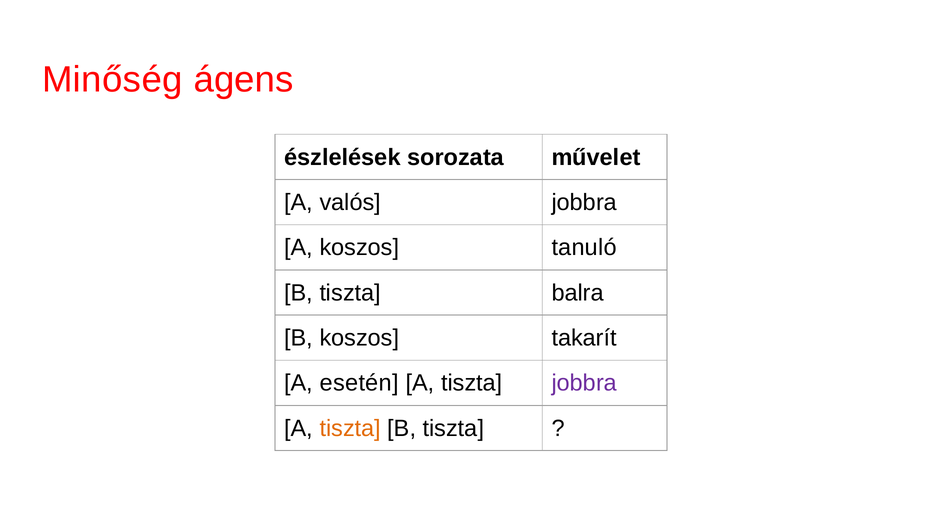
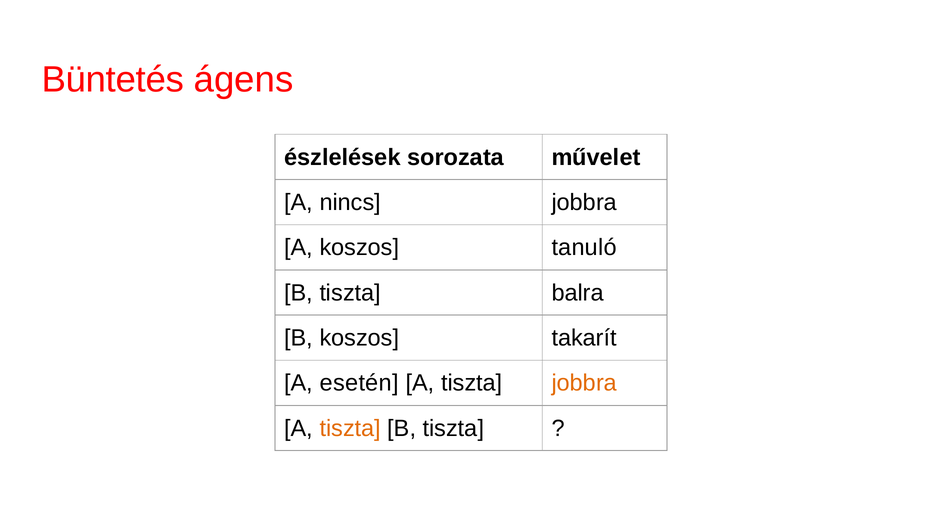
Minőség: Minőség -> Büntetés (113, 80)
valós: valós -> nincs (350, 202)
jobbra colour: purple -> orange (584, 383)
